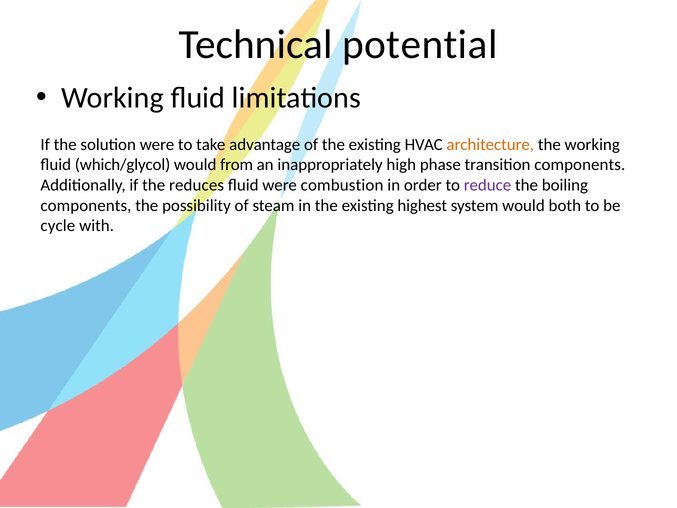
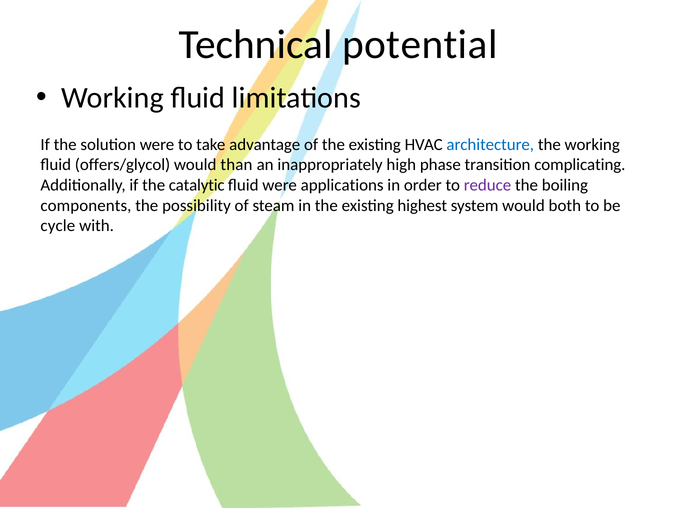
architecture colour: orange -> blue (490, 144)
which/glycol: which/glycol -> offers/glycol (123, 165)
from: from -> than (236, 165)
transition components: components -> complicating (580, 165)
reduces: reduces -> catalytic (197, 185)
combustion: combustion -> applications (342, 185)
